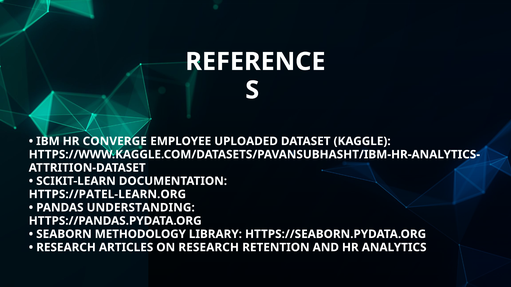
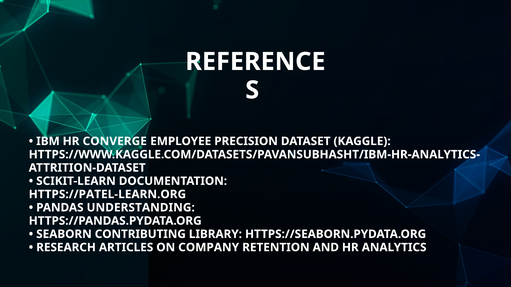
UPLOADED: UPLOADED -> PRECISION (246, 141)
METHODOLOGY: METHODOLOGY -> CONTRIBUTING (140, 234)
ON RESEARCH: RESEARCH -> COMPANY (209, 248)
